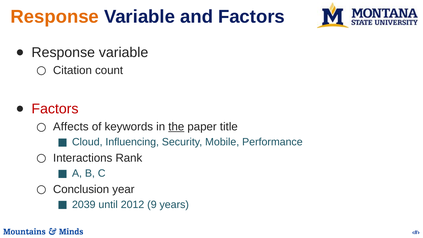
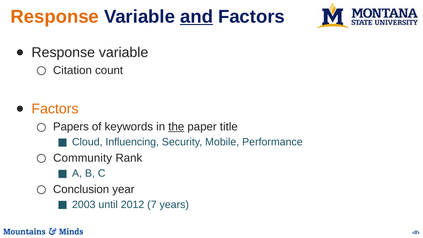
and underline: none -> present (197, 17)
Factors colour: red -> orange (55, 109)
Affects: Affects -> Papers (71, 127)
Interactions: Interactions -> Community (83, 158)
2039: 2039 -> 2003 (84, 205)
9: 9 -> 7 (152, 205)
